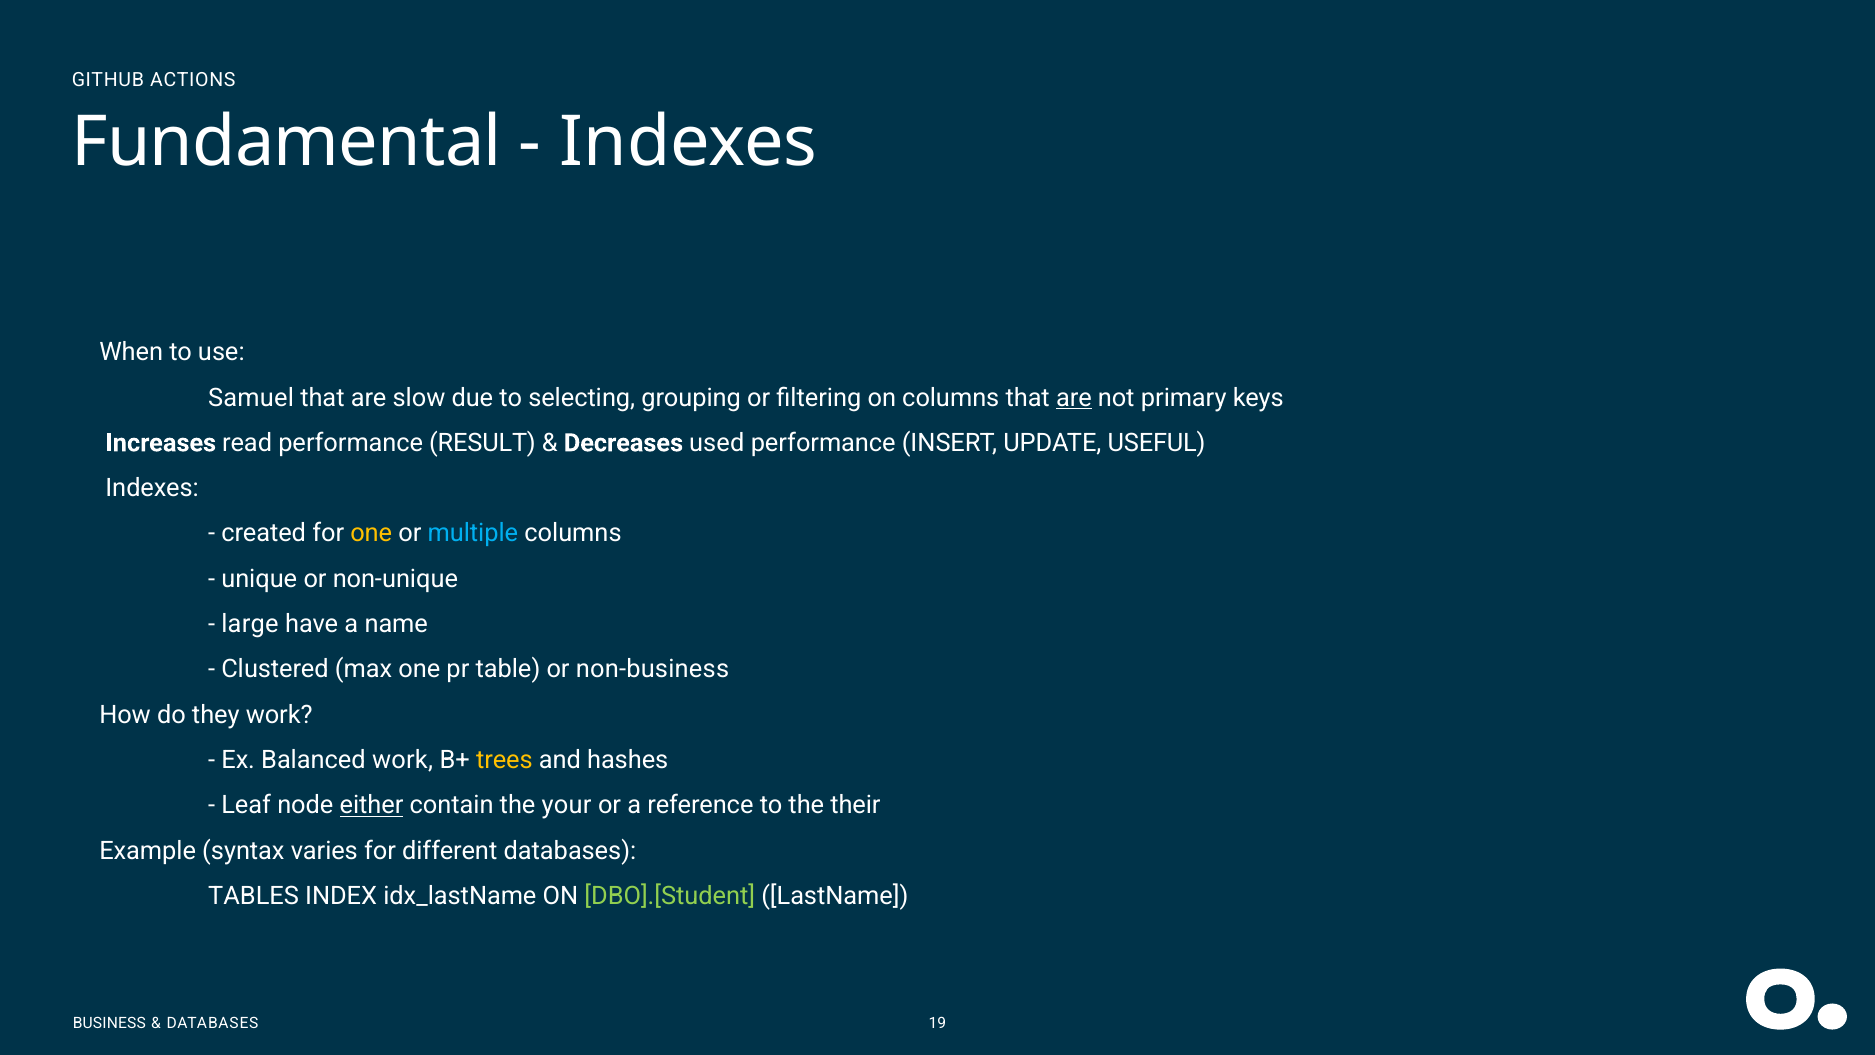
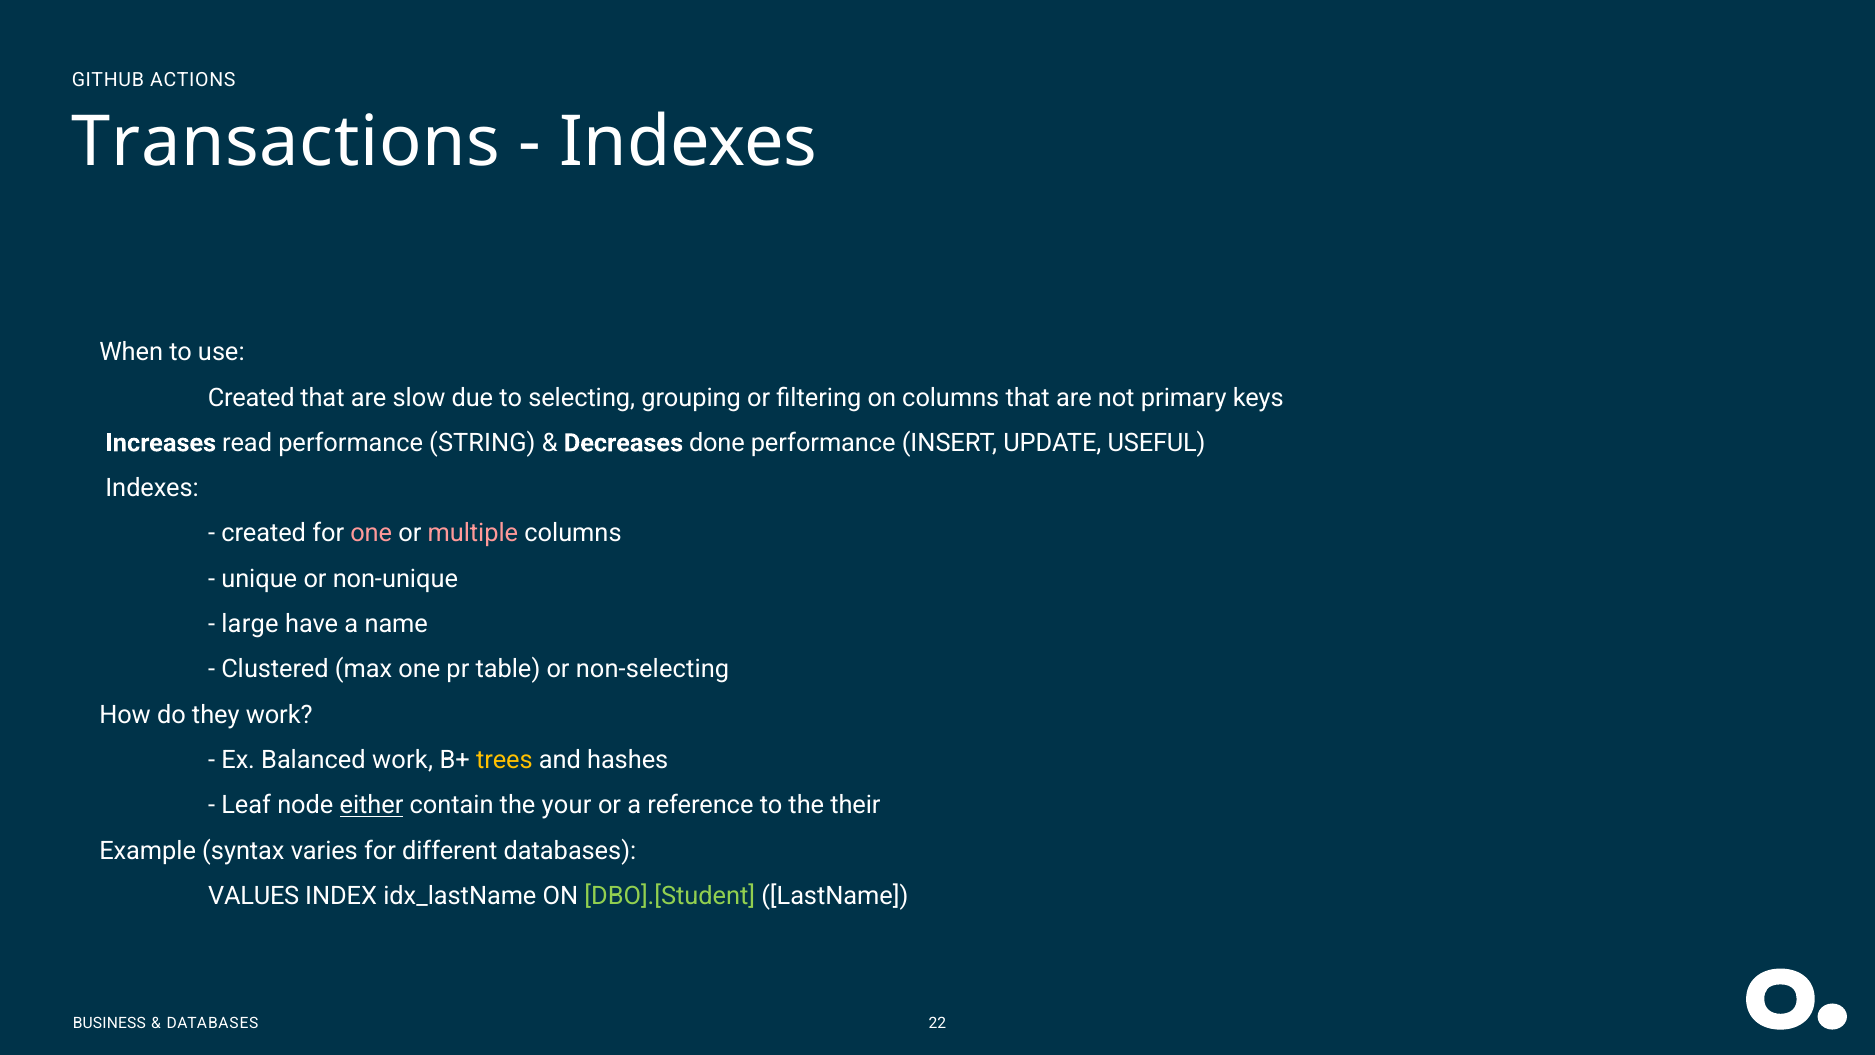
Fundamental: Fundamental -> Transactions (286, 143)
Samuel: Samuel -> Created (251, 398)
are underline: present -> none (1074, 398)
RESULT: RESULT -> STRING (482, 443)
used: used -> done (717, 443)
one colour: yellow -> pink (371, 533)
multiple colour: light blue -> pink (473, 533)
non-business: non-business -> non-selecting (653, 669)
TABLES: TABLES -> VALUES (254, 896)
19: 19 -> 22 (937, 1023)
